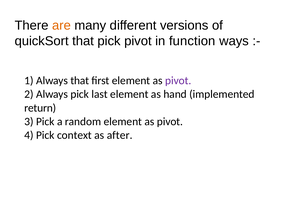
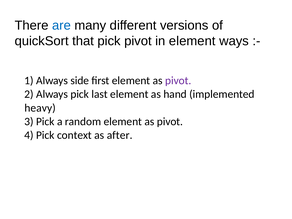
are colour: orange -> blue (61, 25)
in function: function -> element (192, 41)
Always that: that -> side (80, 81)
return: return -> heavy (40, 108)
